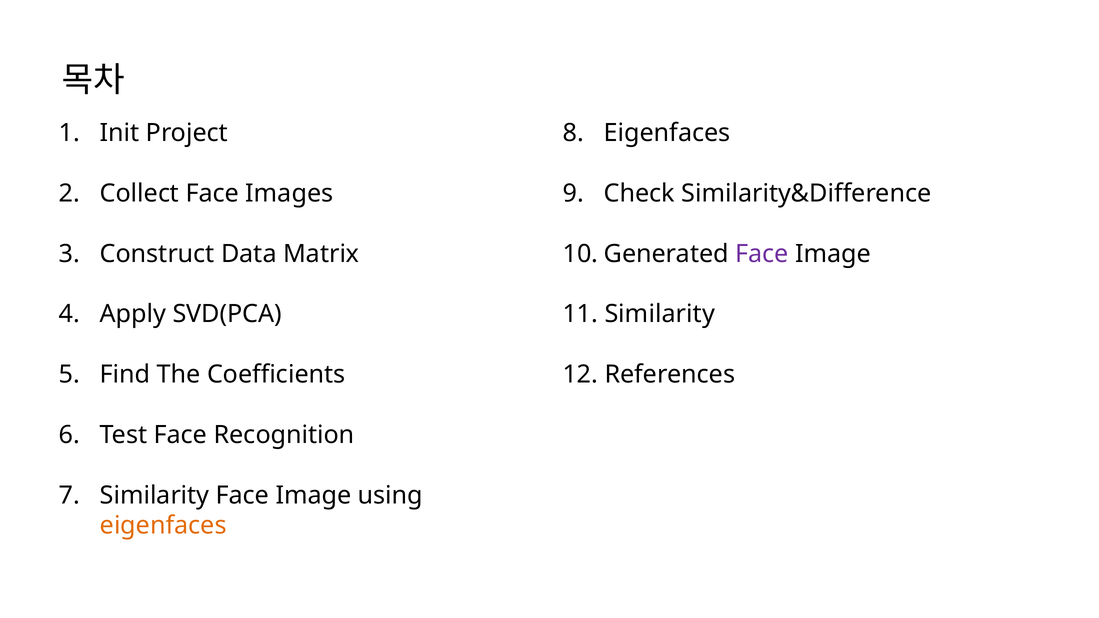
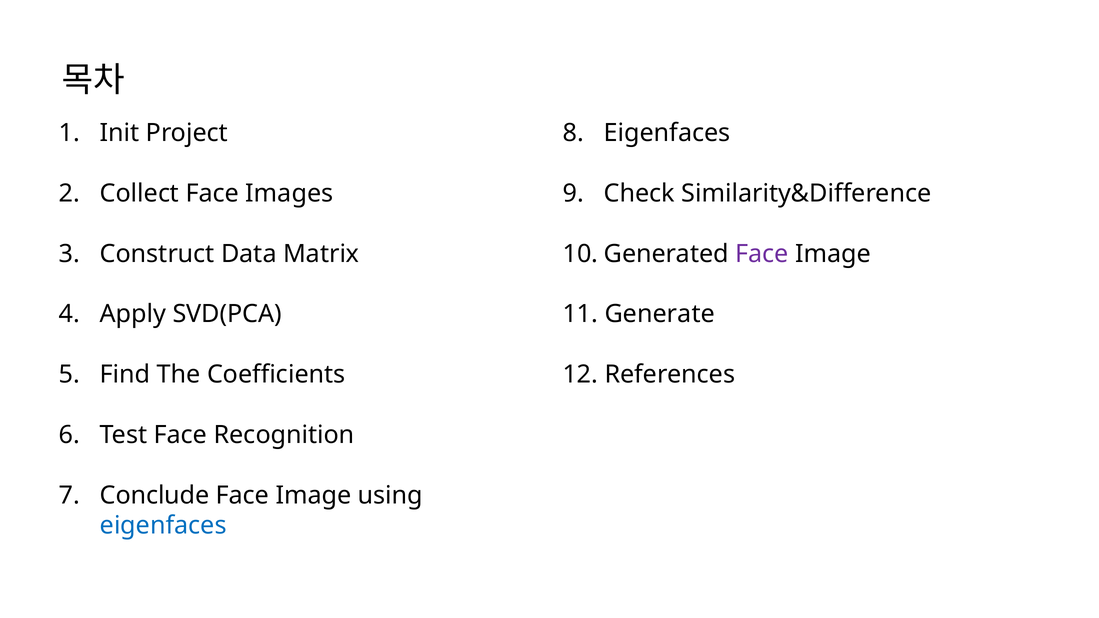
11 Similarity: Similarity -> Generate (660, 314)
Similarity: Similarity -> Conclude (155, 495)
eigenfaces colour: orange -> blue (163, 526)
